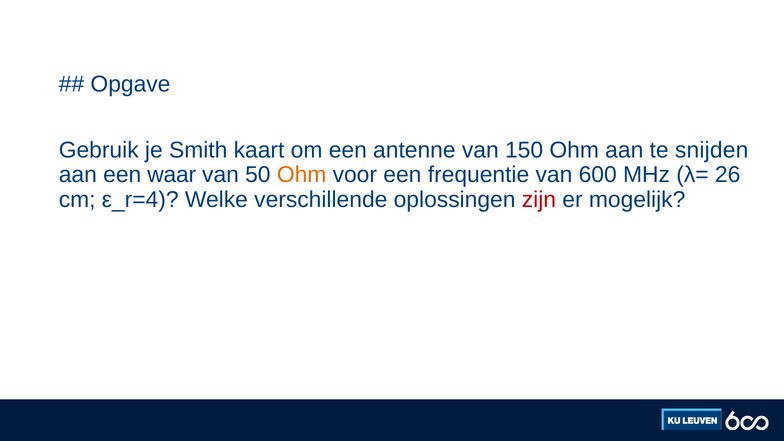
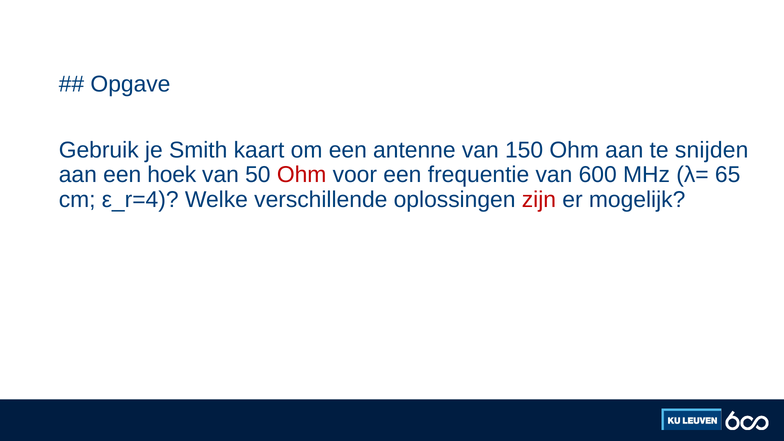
waar: waar -> hoek (172, 175)
Ohm colour: orange -> red (302, 175)
26: 26 -> 65 (728, 175)
